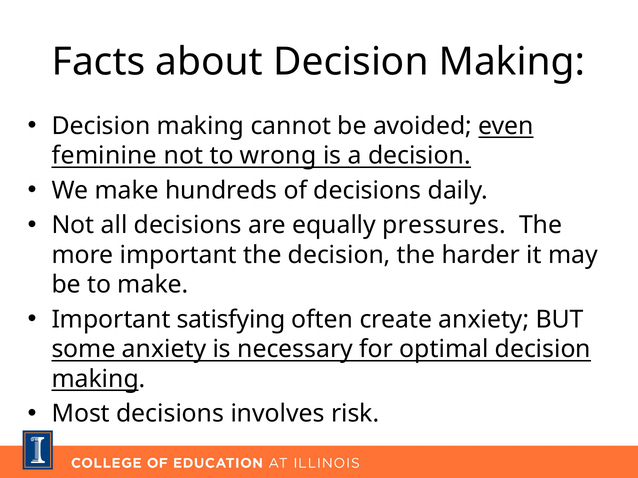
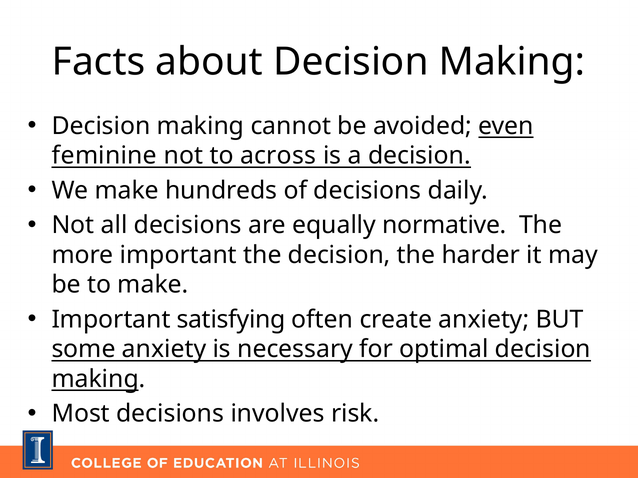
wrong: wrong -> across (278, 156)
pressures: pressures -> normative (444, 225)
